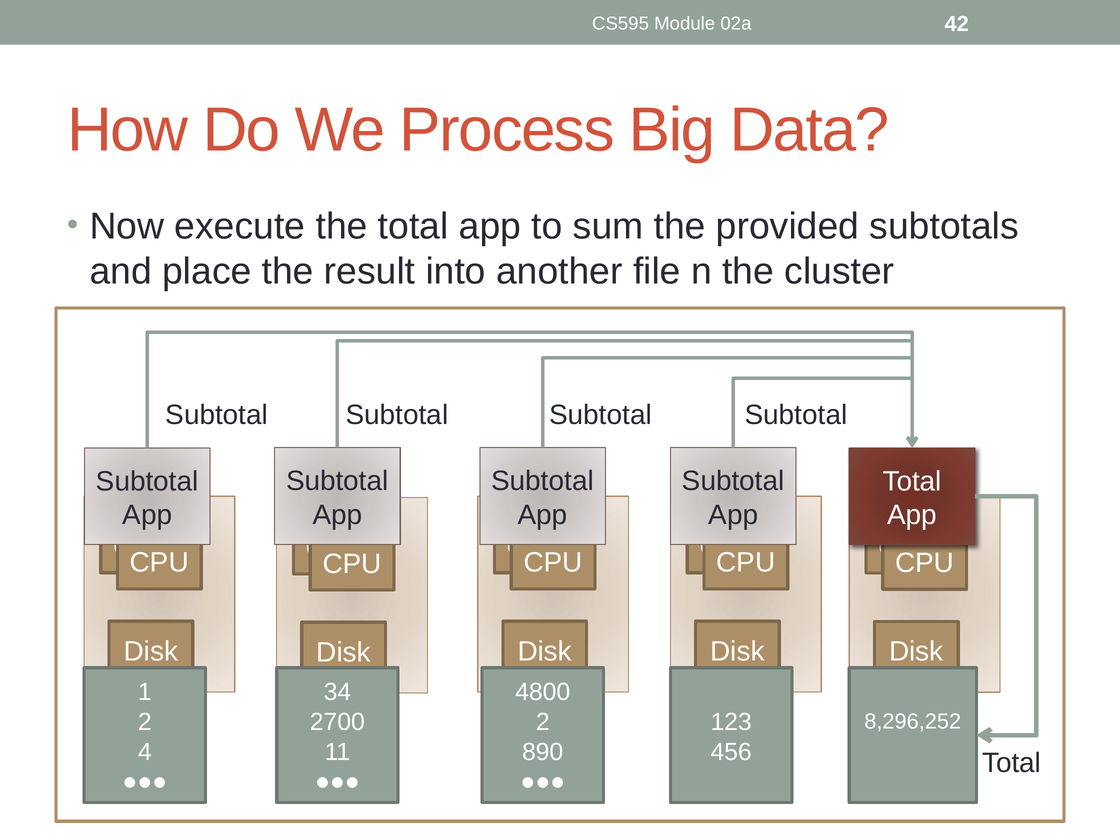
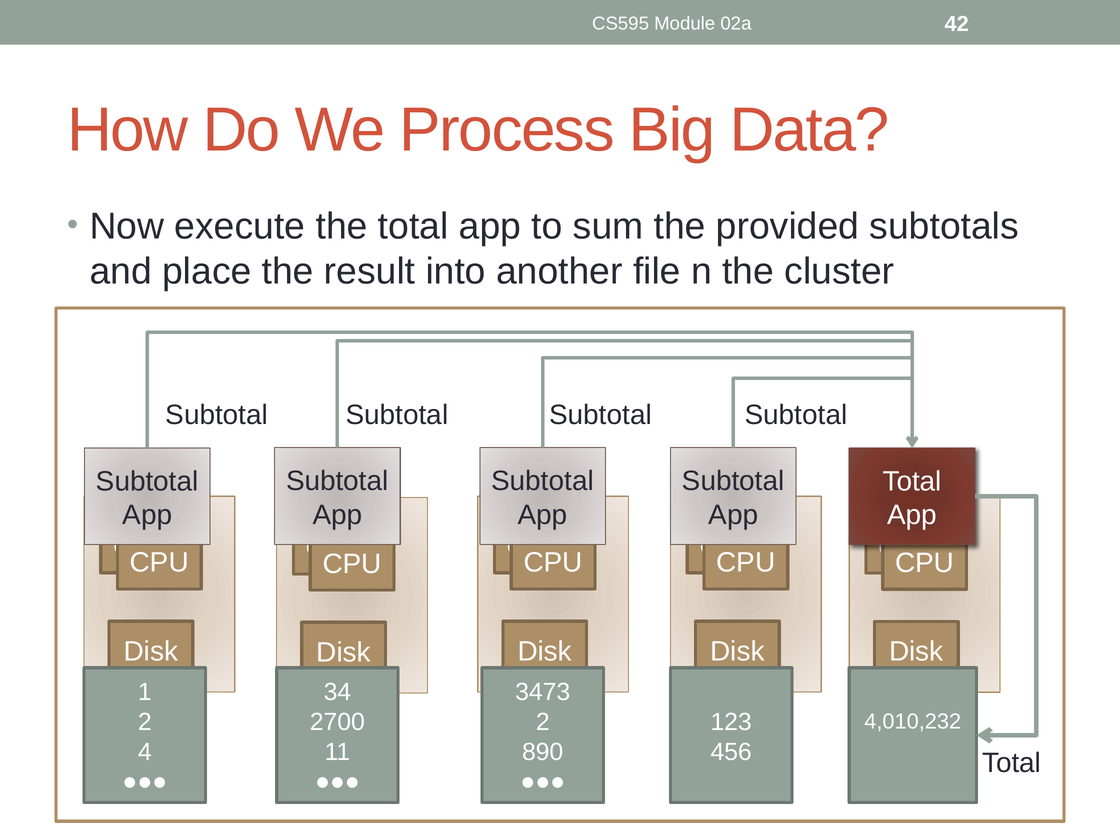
4800: 4800 -> 3473 (543, 692)
8,296,252: 8,296,252 -> 4,010,232 (913, 722)
